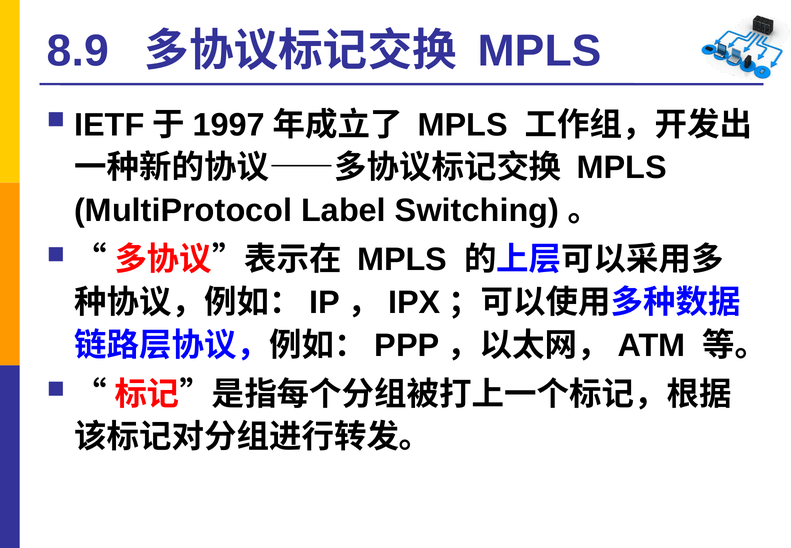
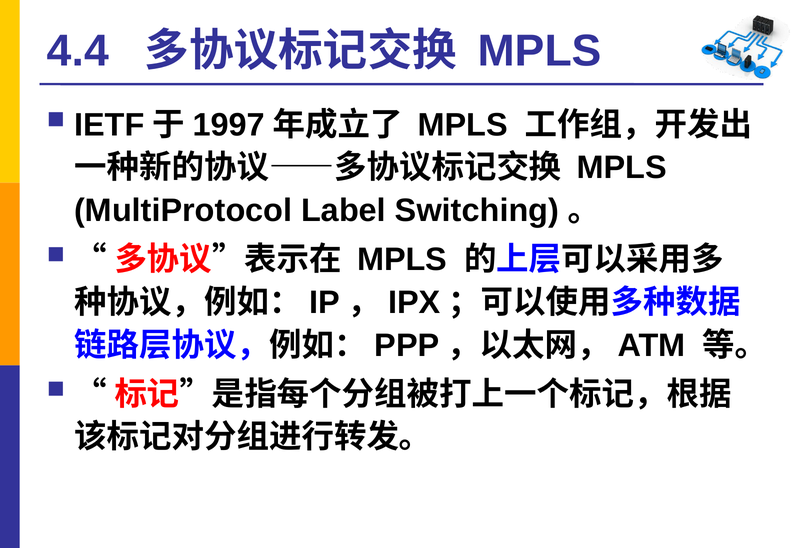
8.9: 8.9 -> 4.4 (78, 51)
